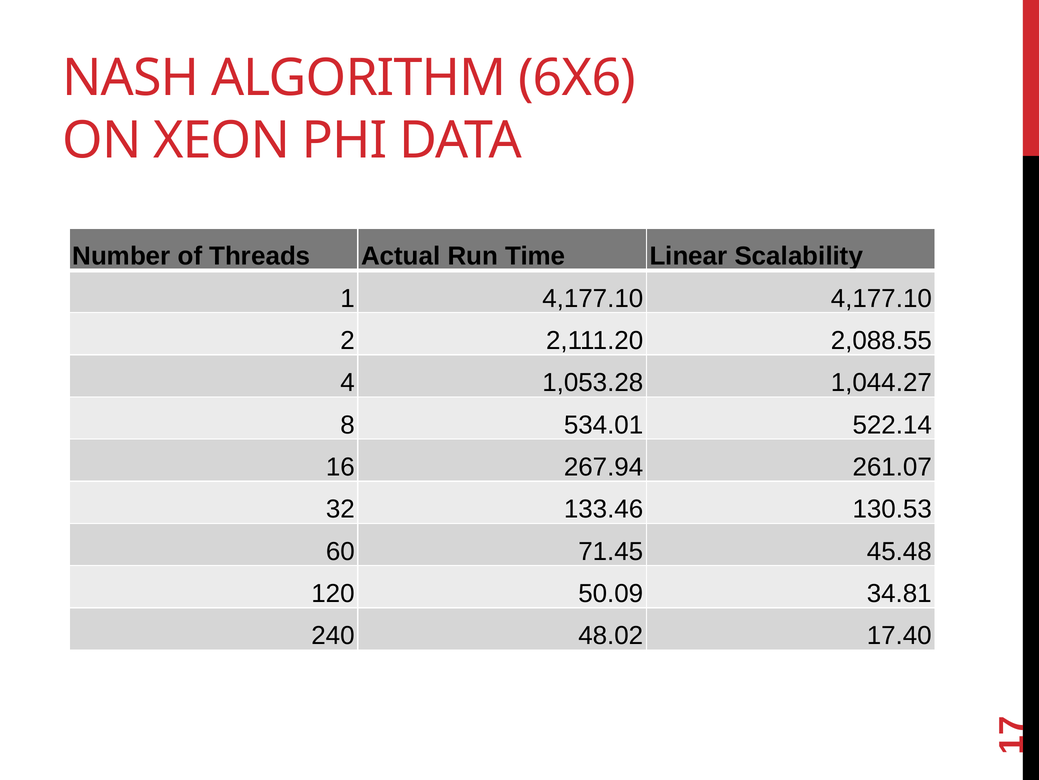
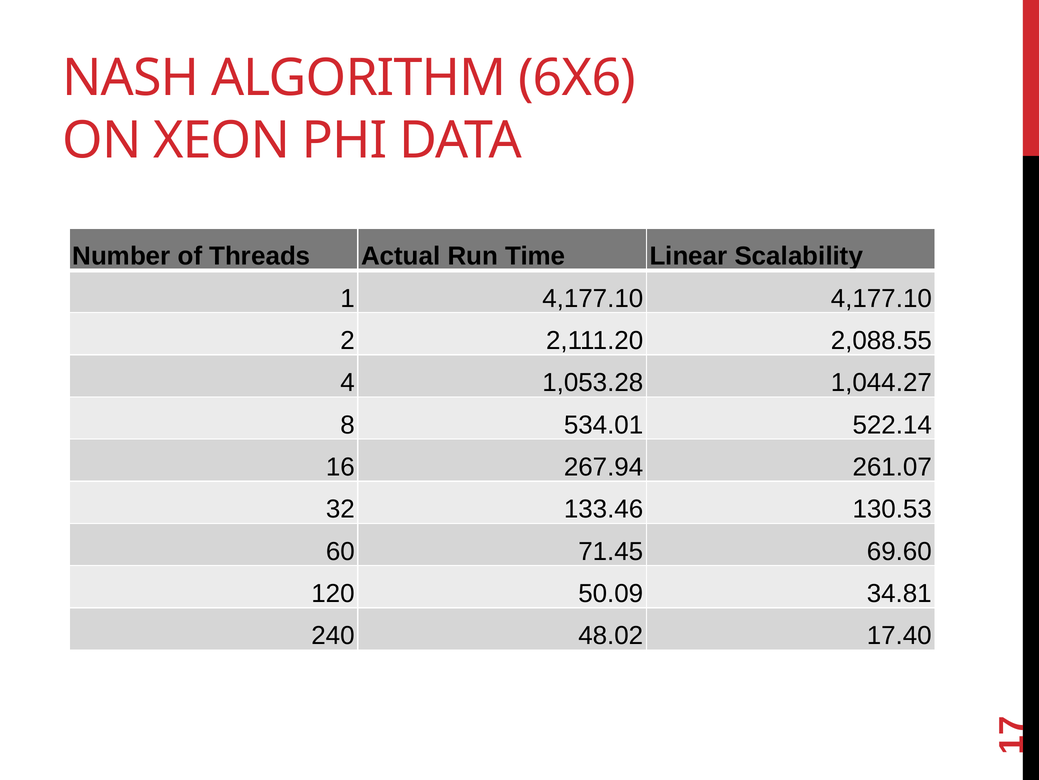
45.48: 45.48 -> 69.60 (899, 551)
